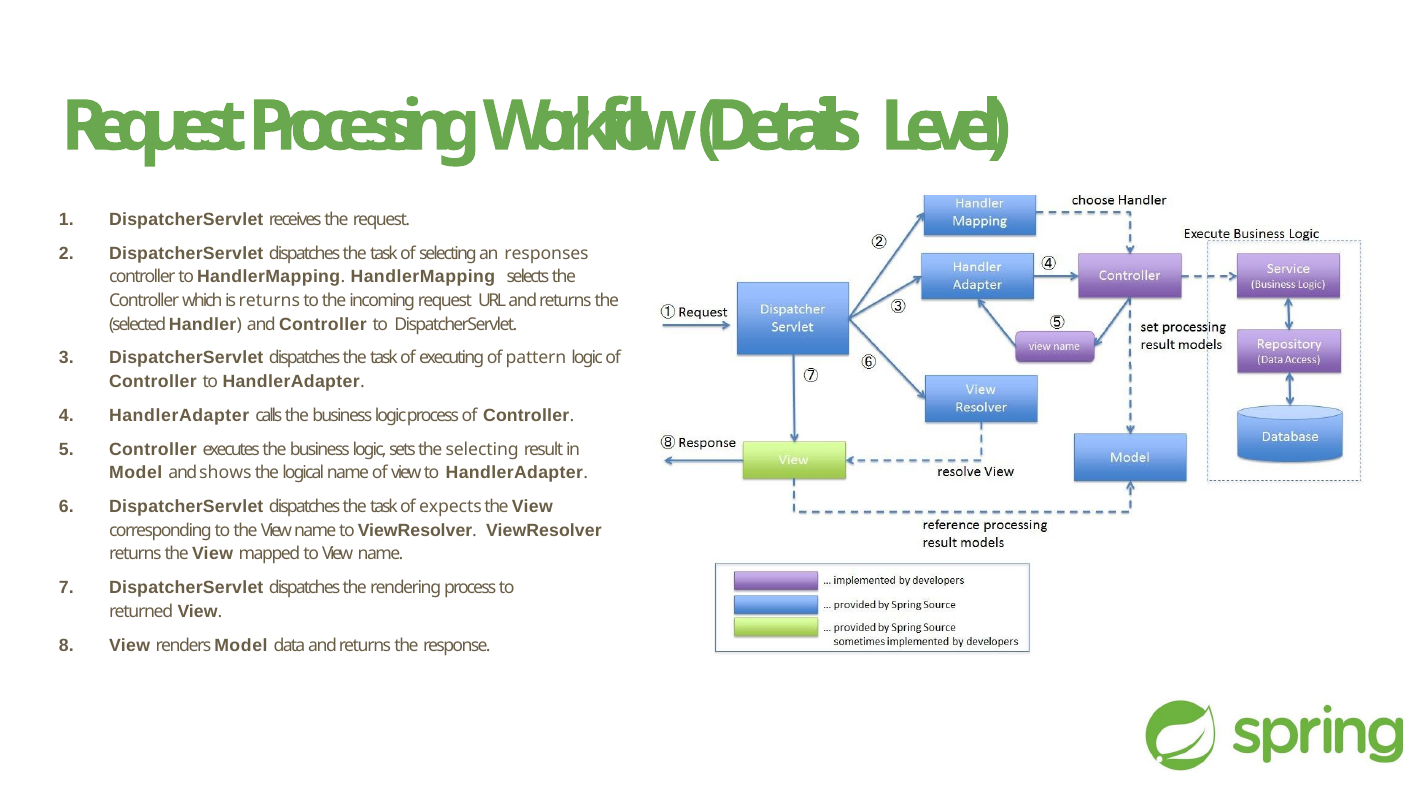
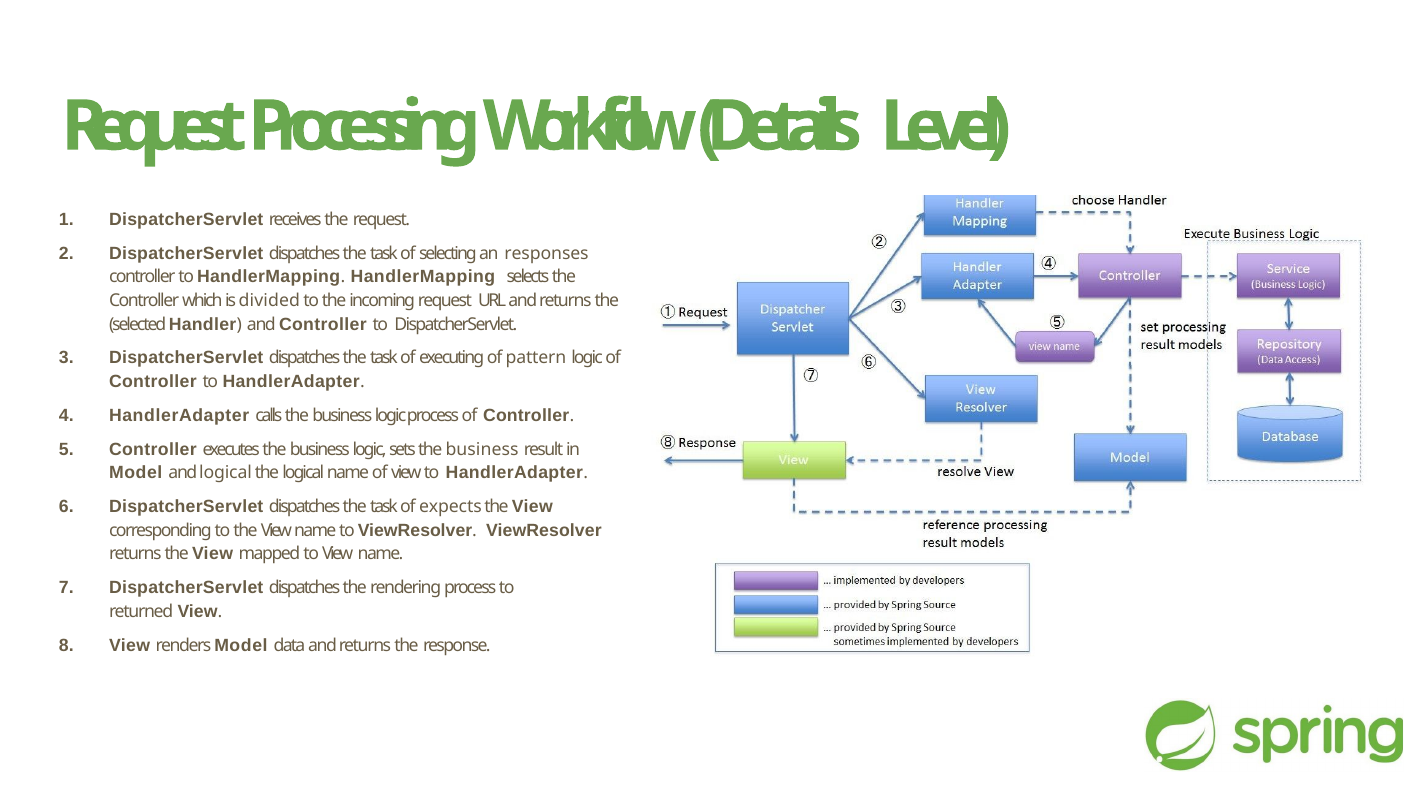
is returns: returns -> divided (269, 301)
sets the selecting: selecting -> business (482, 450)
and shows: shows -> logical (226, 473)
